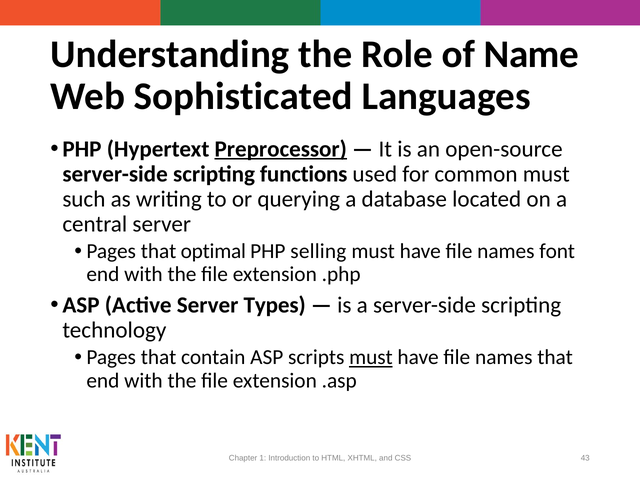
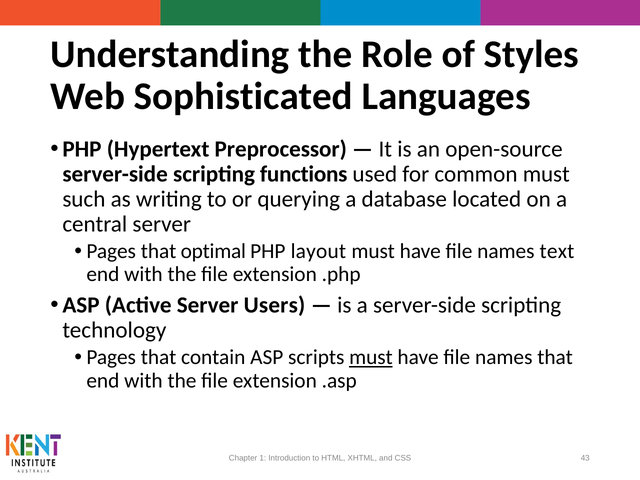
Name: Name -> Styles (531, 54)
Preprocessor underline: present -> none (281, 149)
selling: selling -> layout (318, 251)
font: font -> text (557, 251)
Types: Types -> Users (274, 305)
